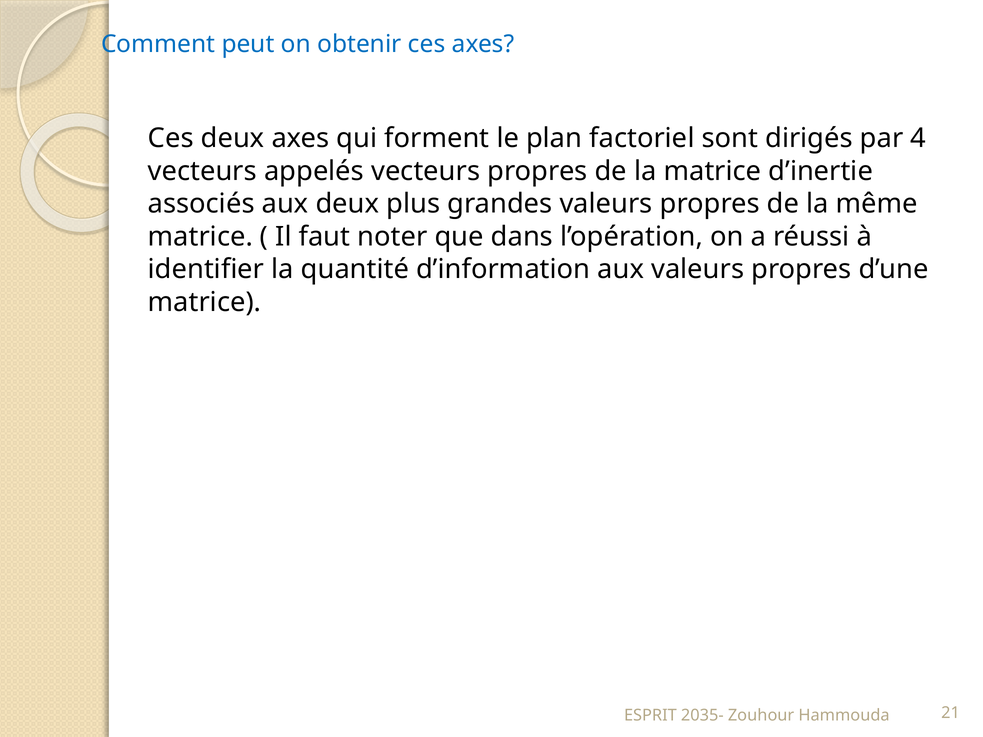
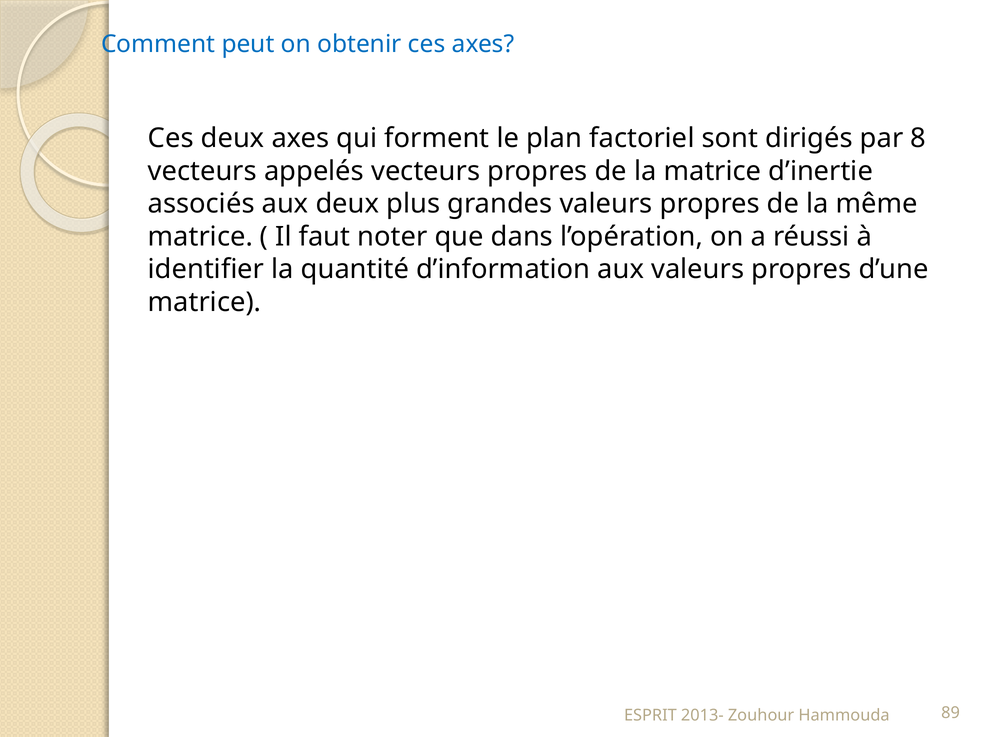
4: 4 -> 8 (918, 138)
2035-: 2035- -> 2013- (702, 715)
21: 21 -> 89 (951, 713)
